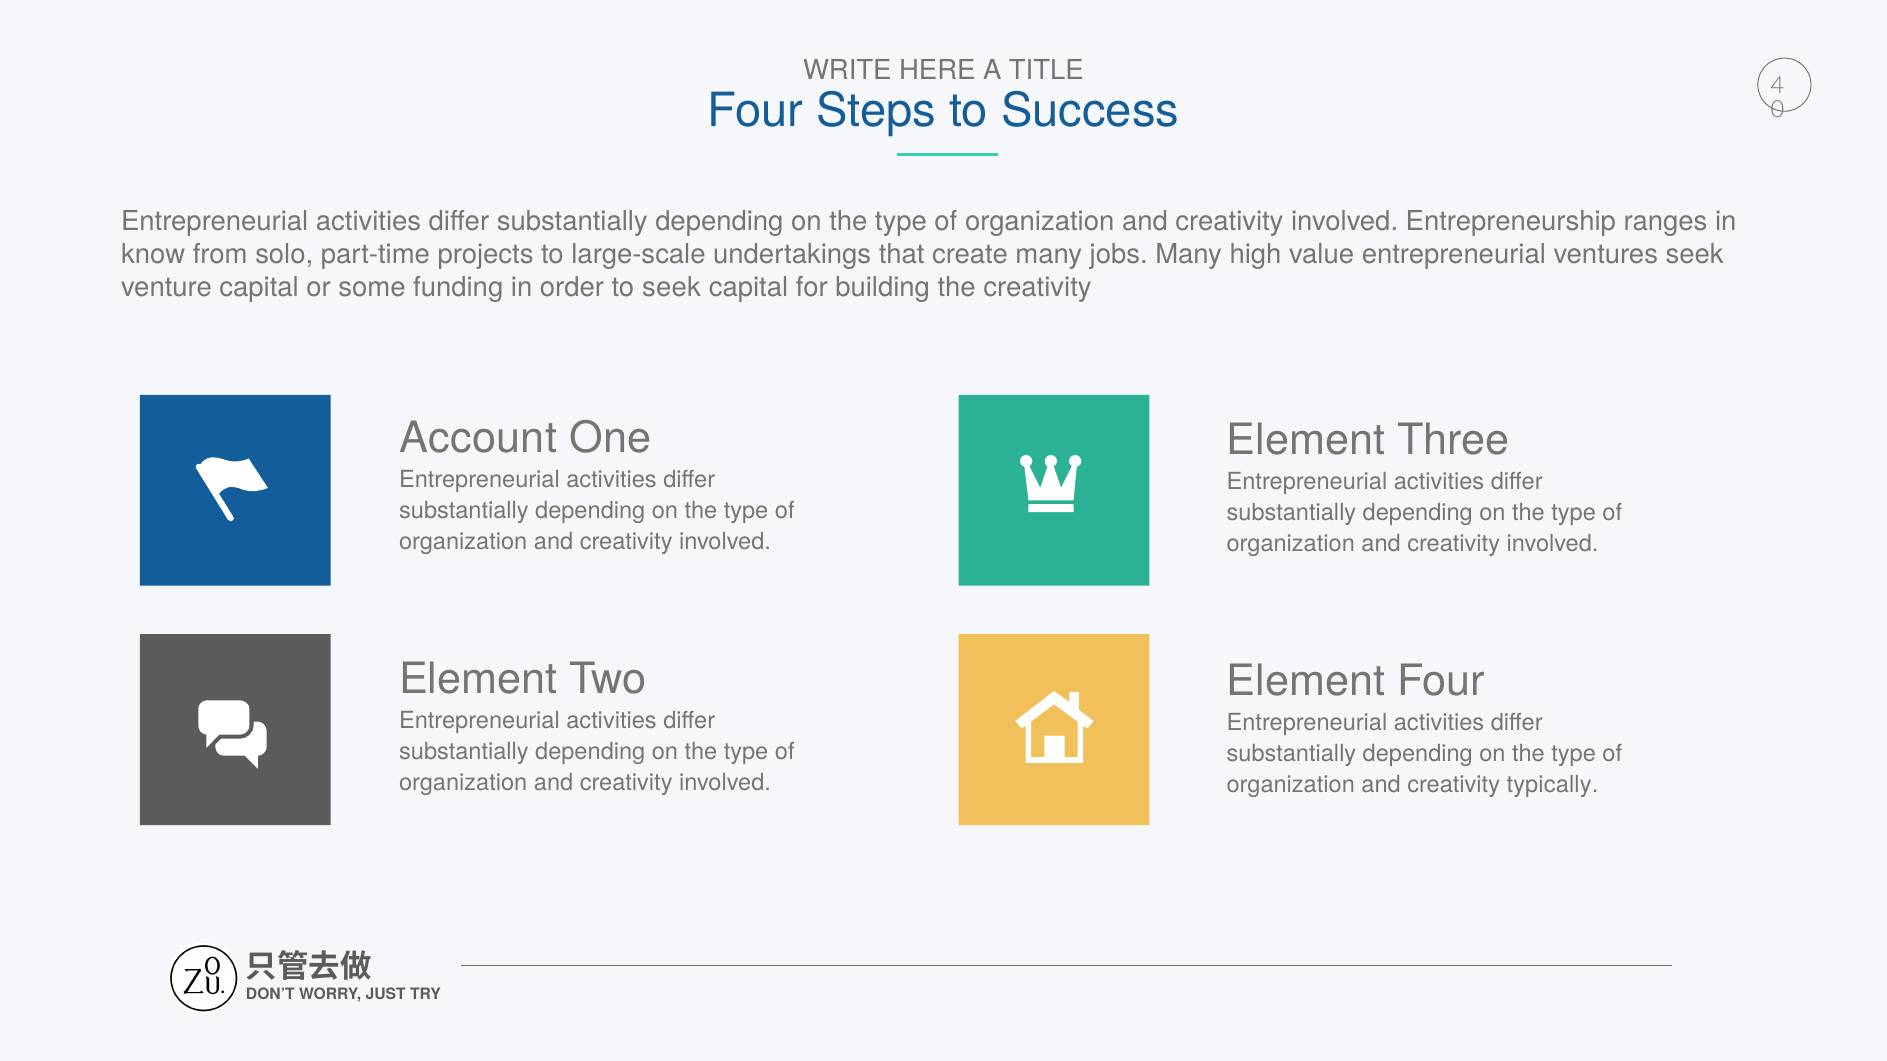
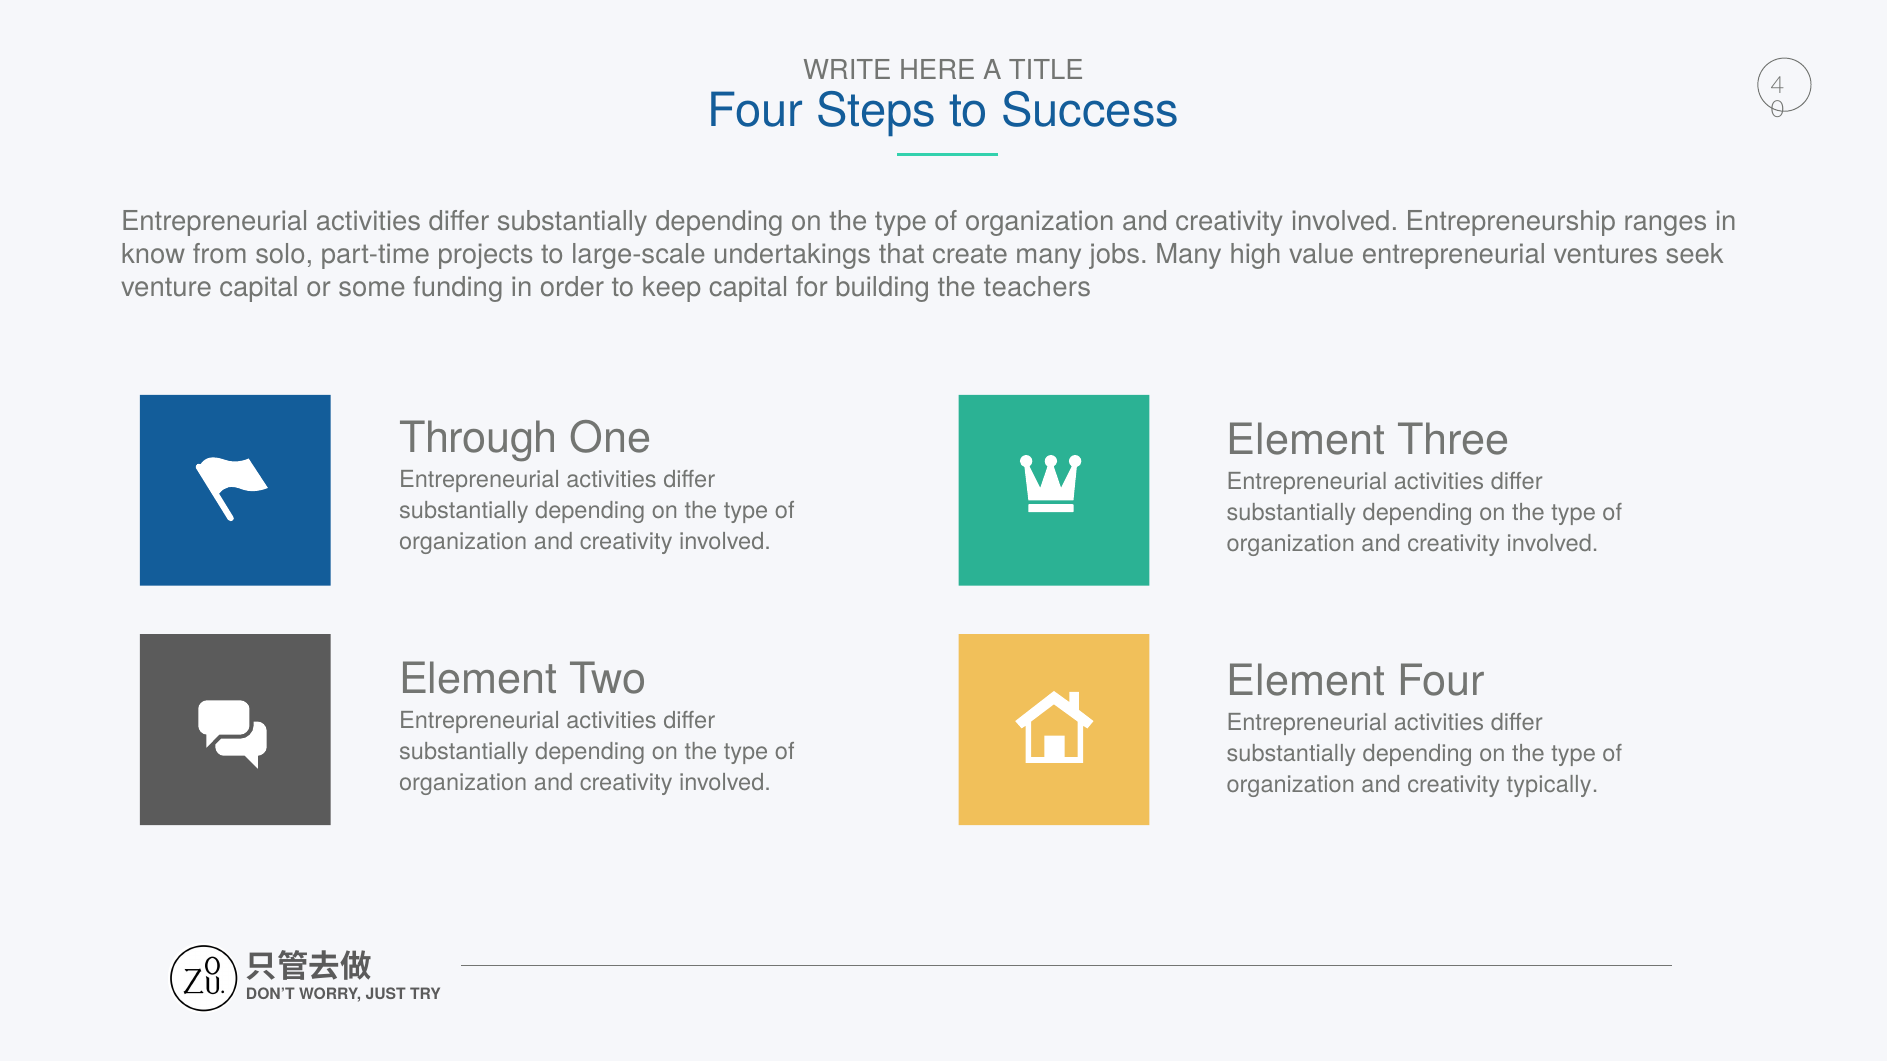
to seek: seek -> keep (672, 287)
the creativity: creativity -> teachers (1037, 287)
Account: Account -> Through (479, 438)
